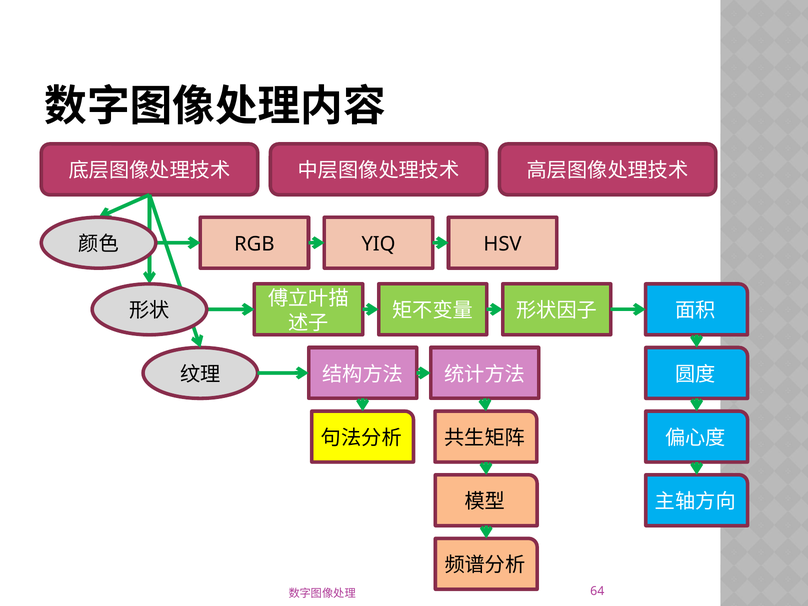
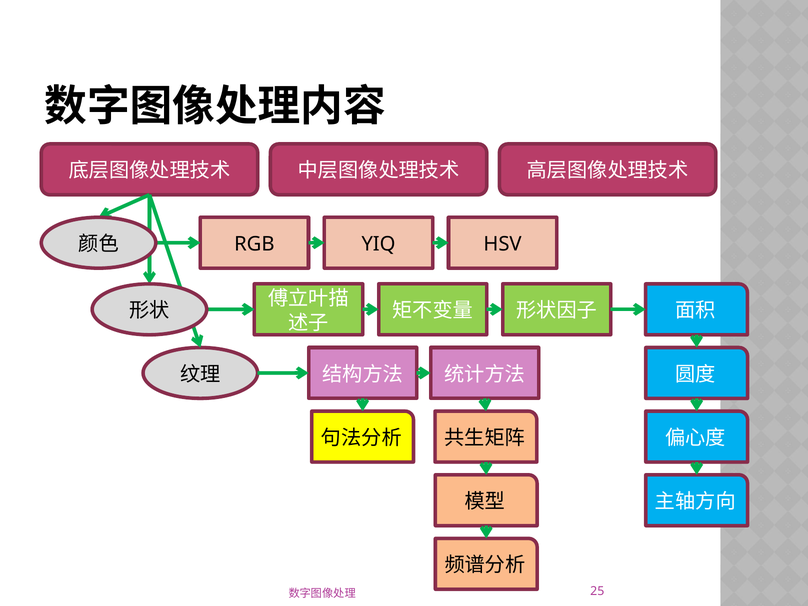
64: 64 -> 25 (597, 591)
